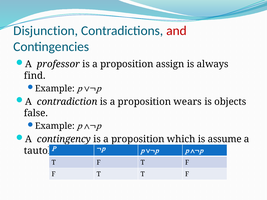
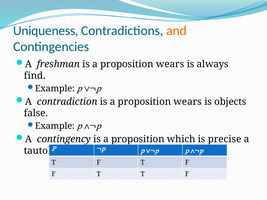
Disjunction: Disjunction -> Uniqueness (46, 31)
and colour: red -> orange (176, 31)
professor: professor -> freshman (58, 64)
assign: assign -> wears (170, 64)
assume: assume -> precise (225, 139)
